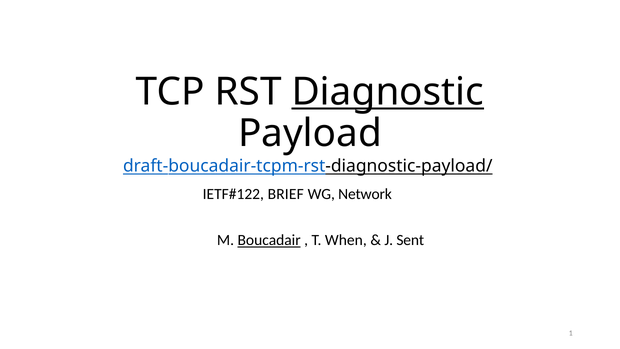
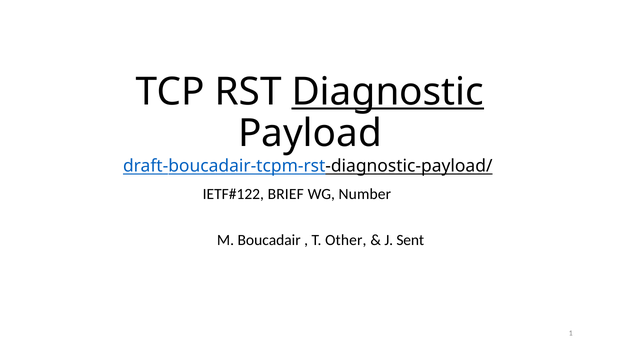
Network: Network -> Number (365, 194)
Boucadair underline: present -> none (269, 240)
When: When -> Other (346, 240)
